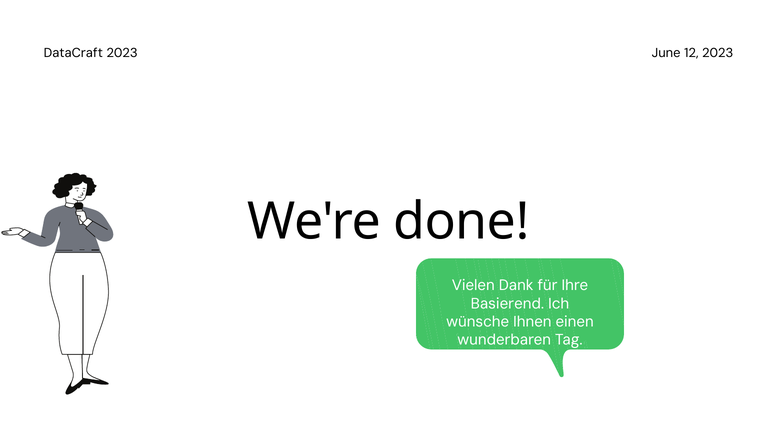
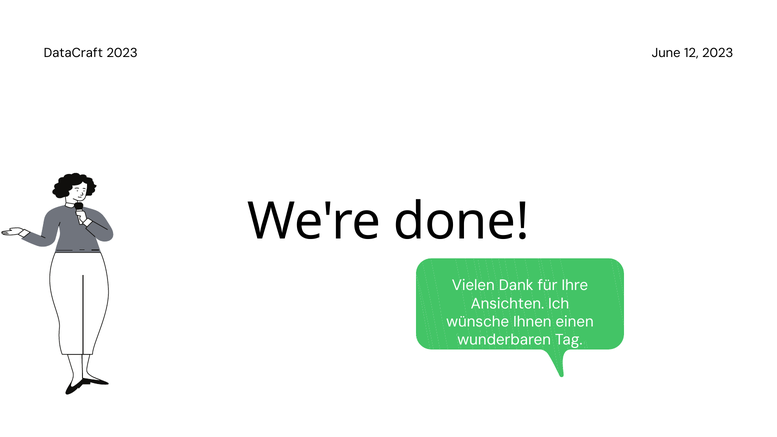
Basierend: Basierend -> Ansichten (507, 304)
